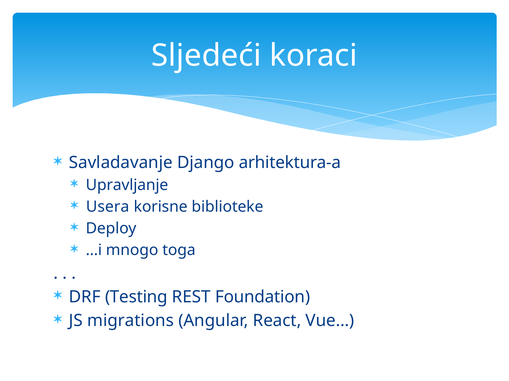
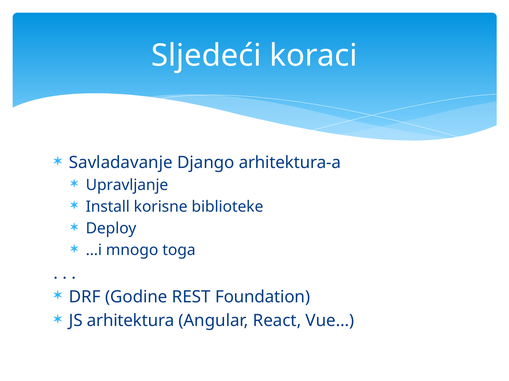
Usera: Usera -> Install (108, 207)
Testing: Testing -> Godine (136, 297)
migrations: migrations -> arhitektura (131, 321)
